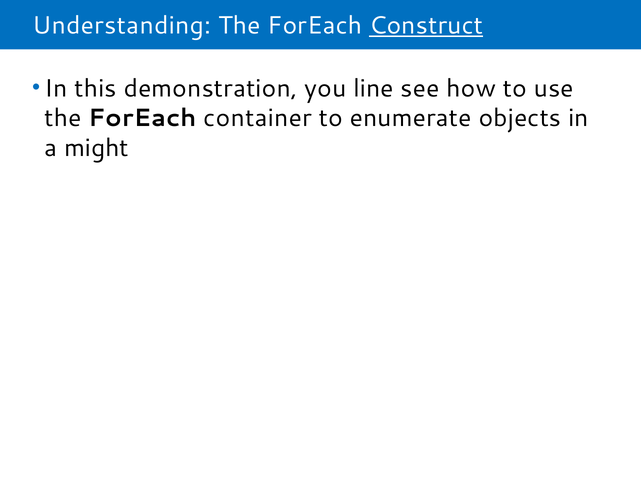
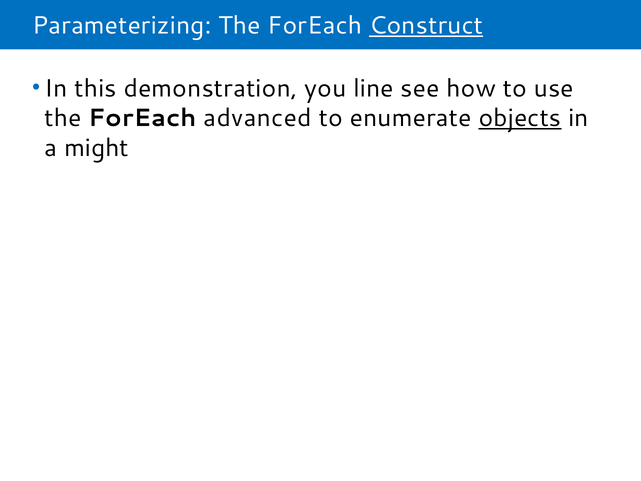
Understanding: Understanding -> Parameterizing (122, 25)
container: container -> advanced (258, 118)
objects underline: none -> present (520, 118)
